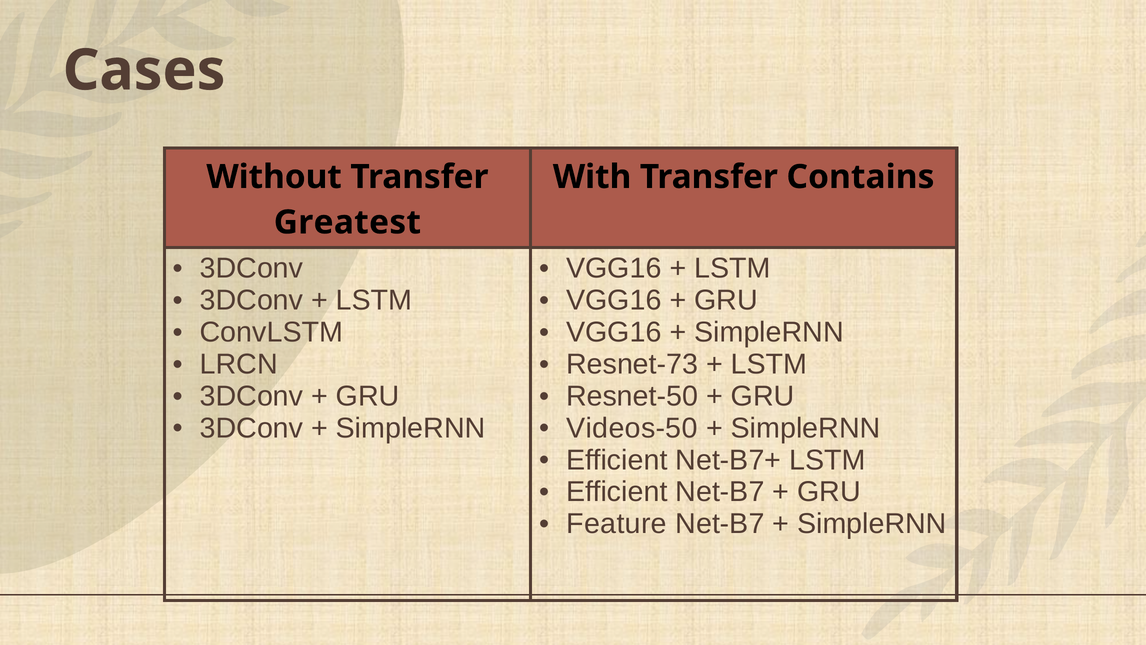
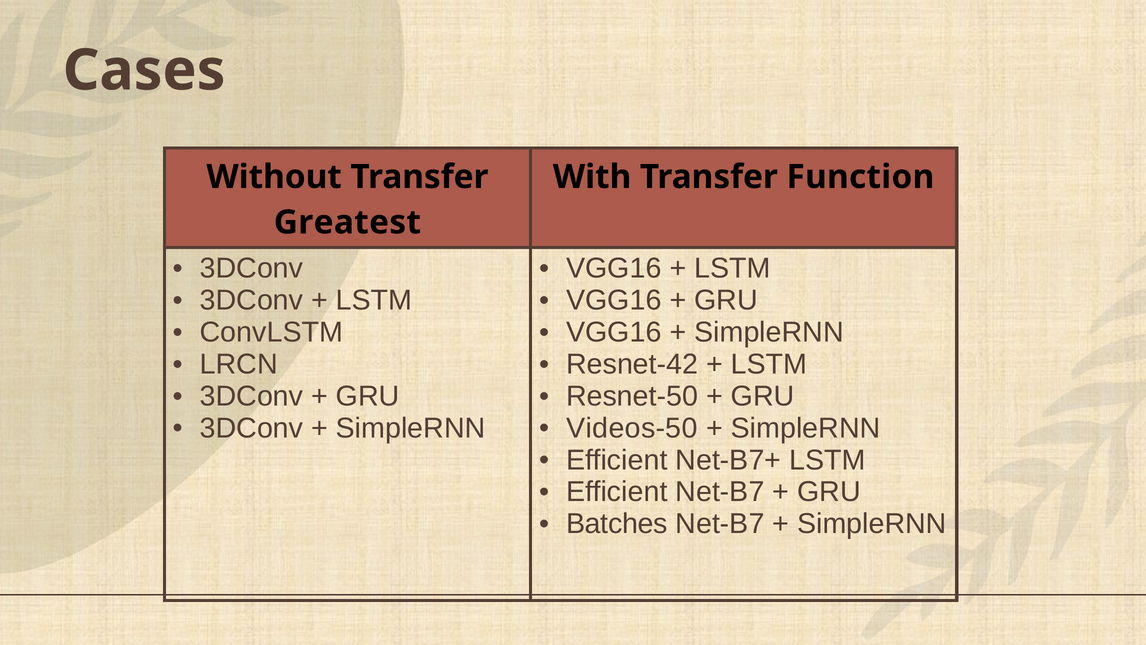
Contains: Contains -> Function (860, 177)
Resnet-73: Resnet-73 -> Resnet-42 (632, 364)
Feature: Feature -> Batches (617, 524)
